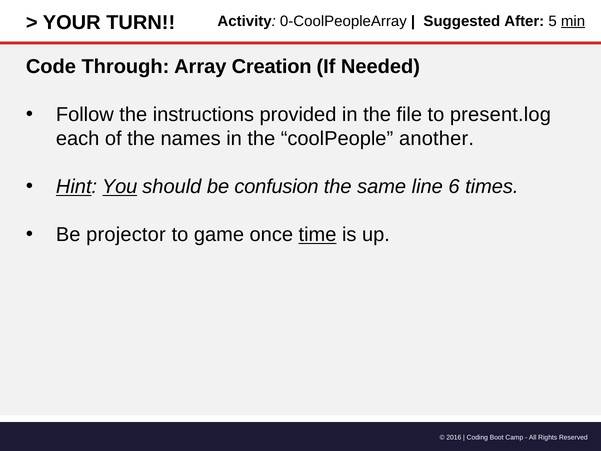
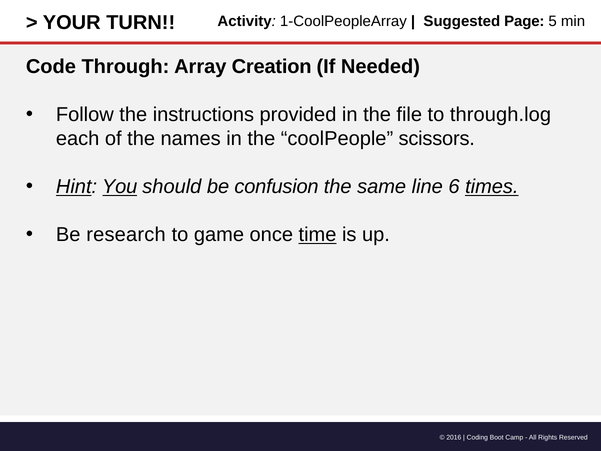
0-CoolPeopleArray: 0-CoolPeopleArray -> 1-CoolPeopleArray (343, 21)
After: After -> Page (524, 21)
min underline: present -> none (573, 21)
present.log: present.log -> through.log (500, 115)
another: another -> scissors (437, 139)
times underline: none -> present (492, 187)
projector: projector -> research (126, 235)
